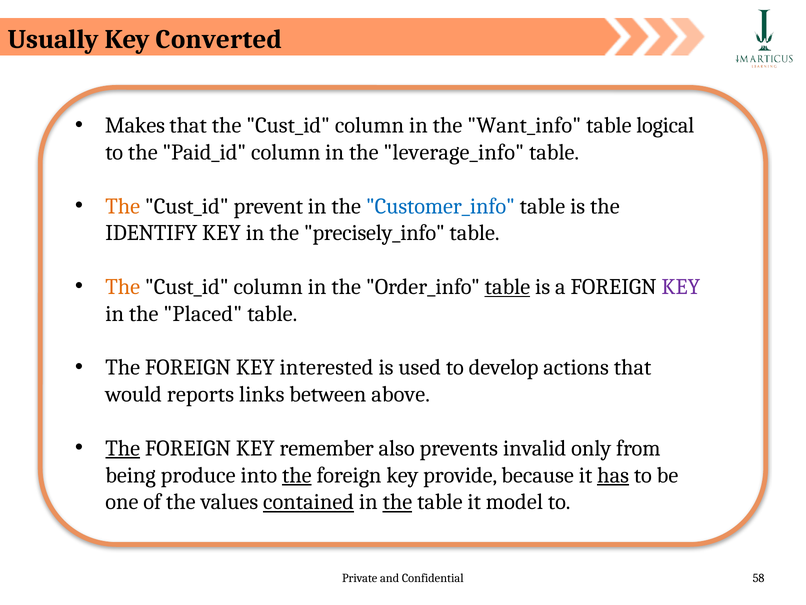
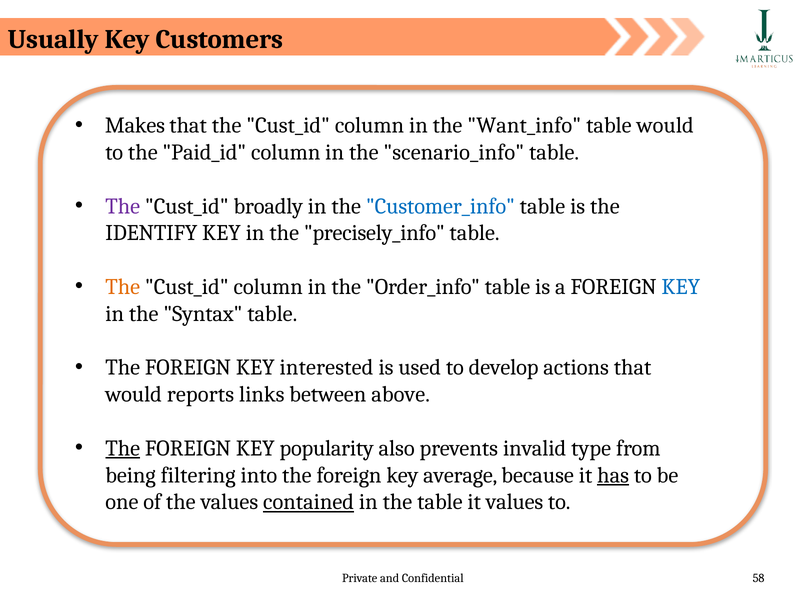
Converted: Converted -> Customers (219, 39)
table logical: logical -> would (665, 125)
leverage_info: leverage_info -> scenario_info (454, 152)
The colour: orange -> purple (123, 206)
prevent: prevent -> broadly (268, 206)
table underline: present -> none (507, 287)
KEY colour: purple -> blue (681, 287)
Placed: Placed -> Syntax (203, 313)
remember: remember -> popularity (327, 448)
only: only -> type (591, 448)
produce: produce -> filtering (198, 475)
the underline: present -> none (297, 475)
provide: provide -> average (460, 475)
the underline: present -> none (397, 502)
it model: model -> values (515, 502)
